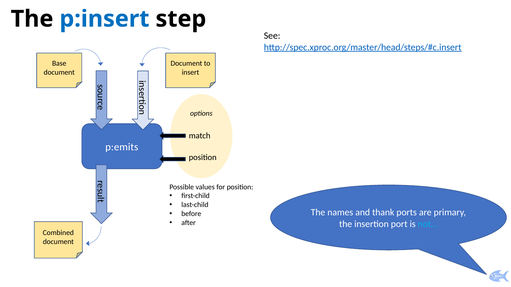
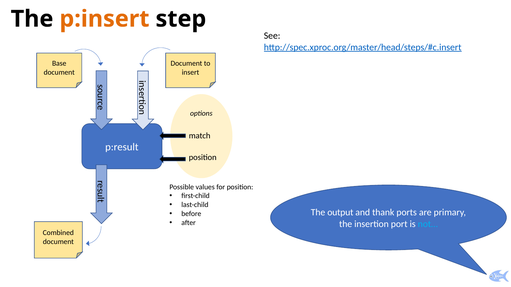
p:insert colour: blue -> orange (104, 19)
p:emits: p:emits -> p:result (122, 147)
names: names -> output (340, 213)
